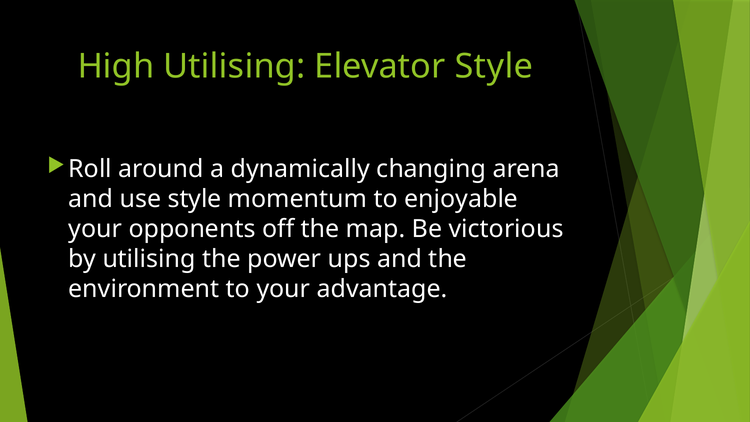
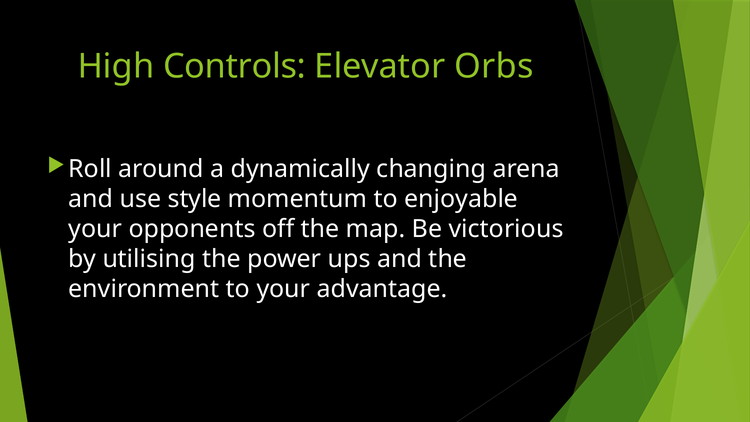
High Utilising: Utilising -> Controls (235, 66)
Elevator Style: Style -> Orbs (494, 66)
